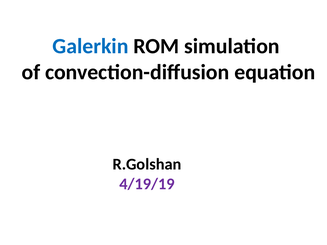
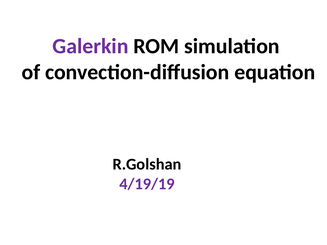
Galerkin colour: blue -> purple (90, 46)
